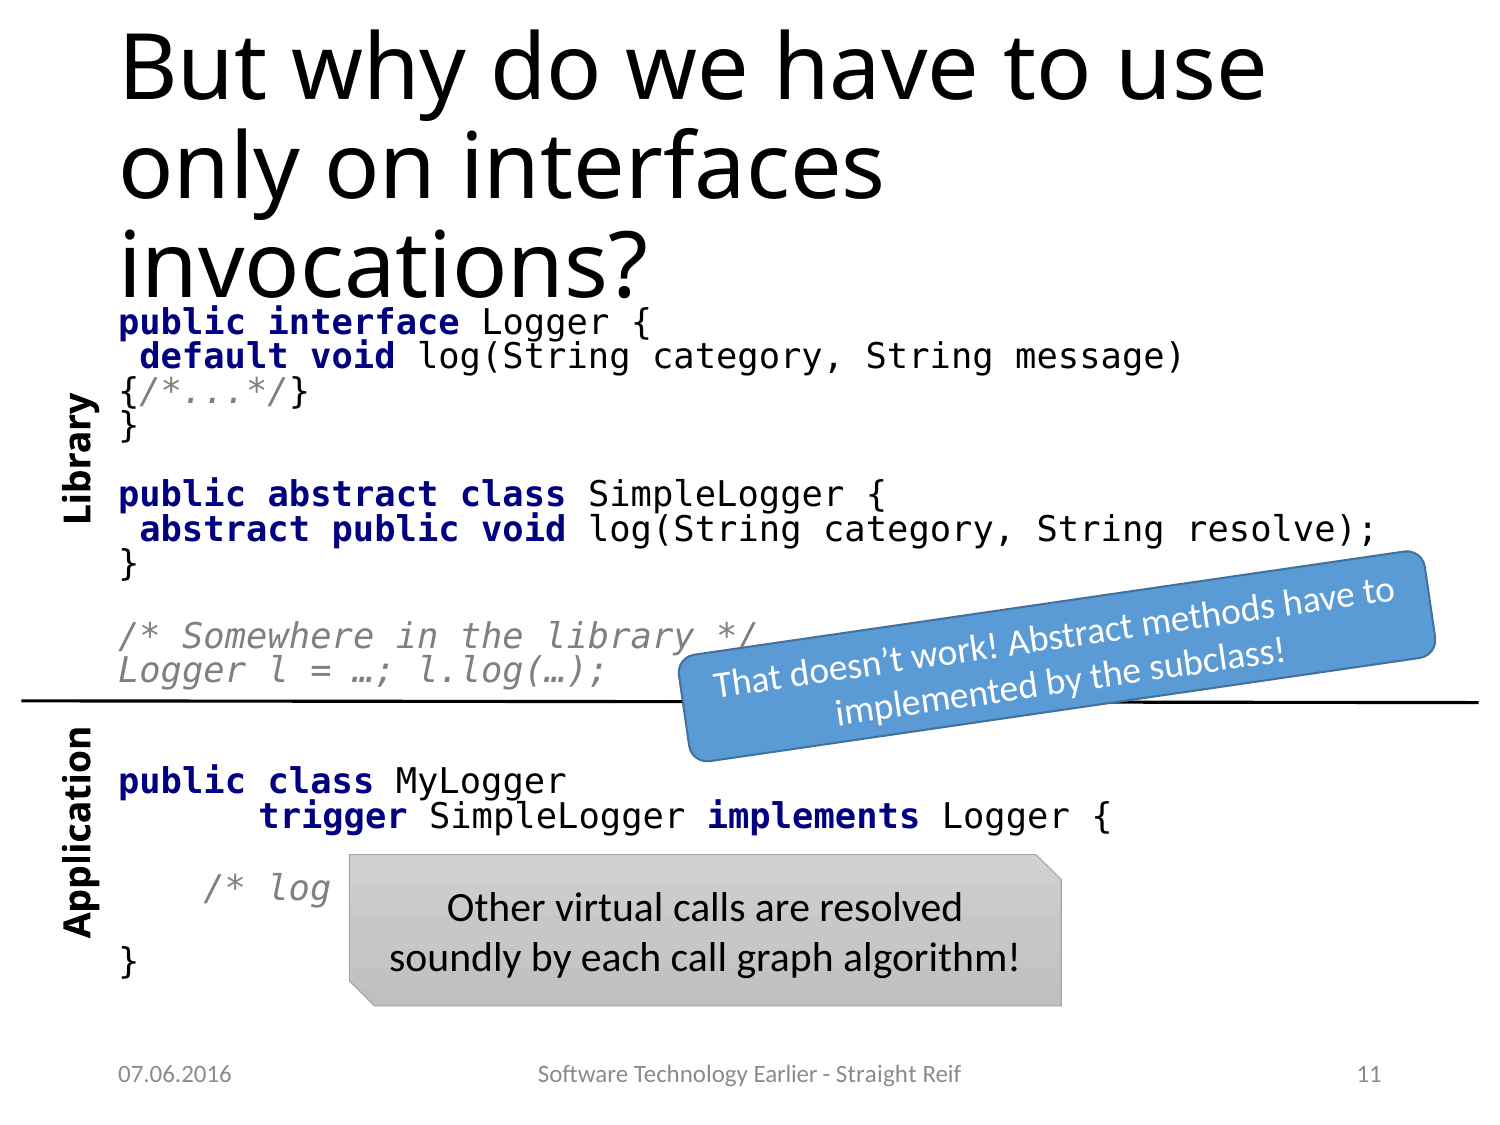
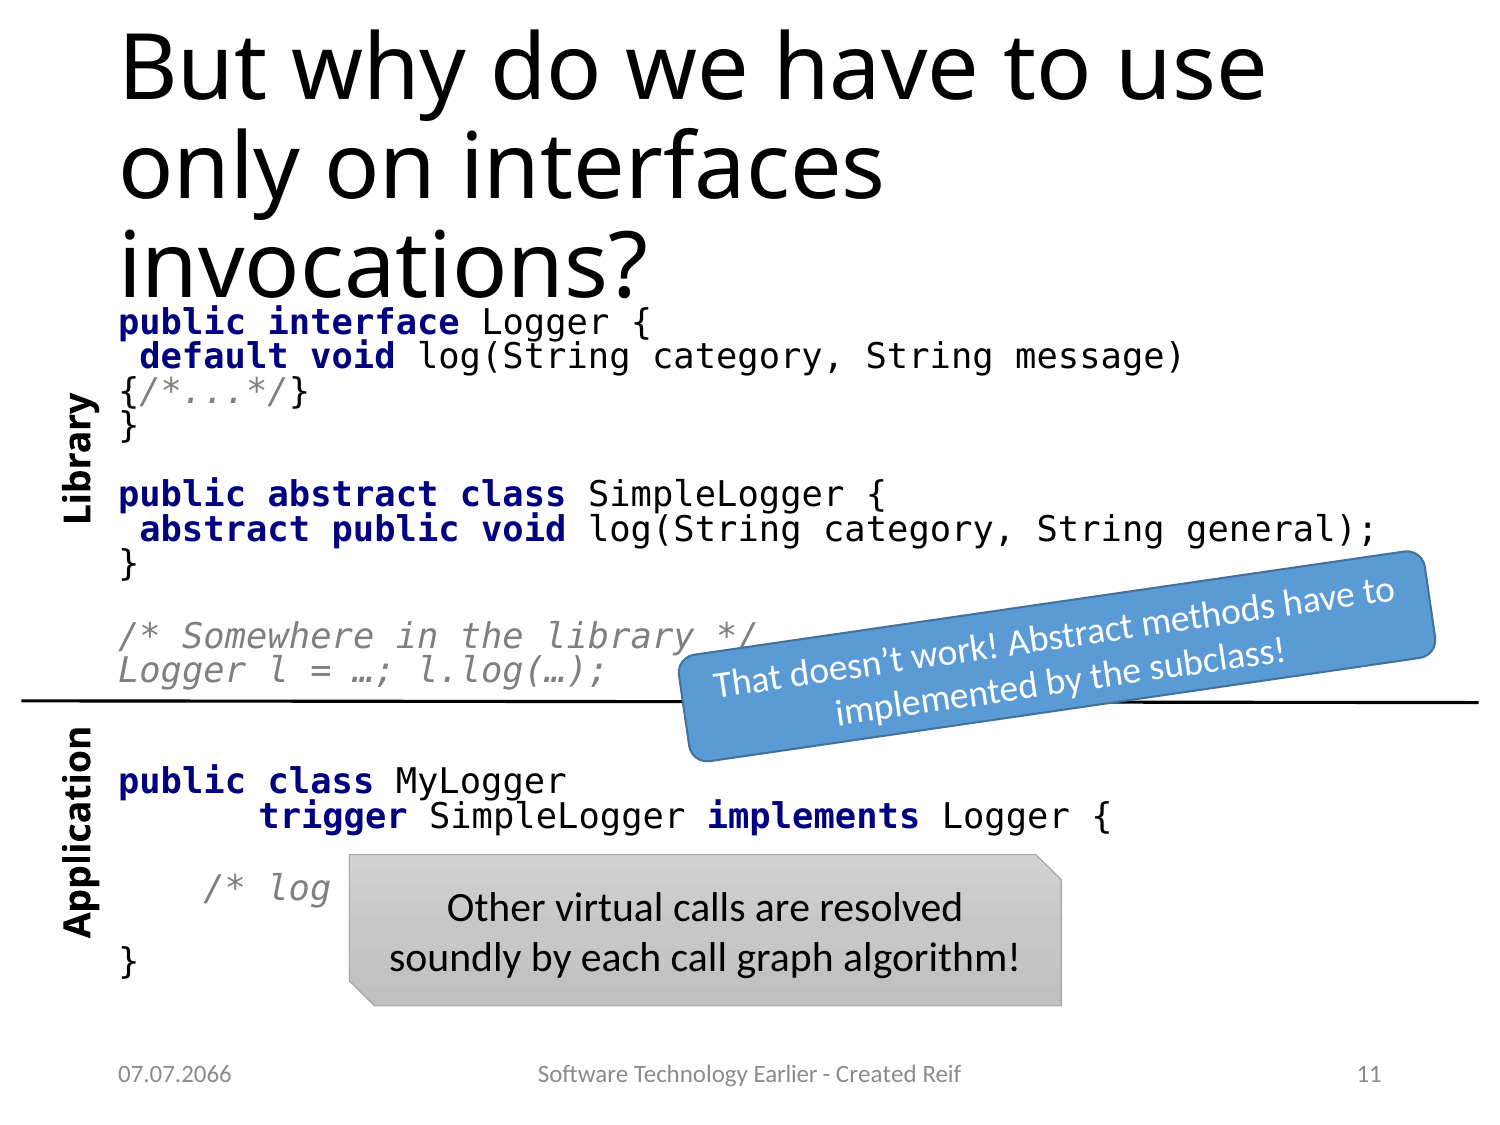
resolve: resolve -> general (1282, 529)
Straight: Straight -> Created (876, 1074)
07.06.2016: 07.06.2016 -> 07.07.2066 (175, 1074)
